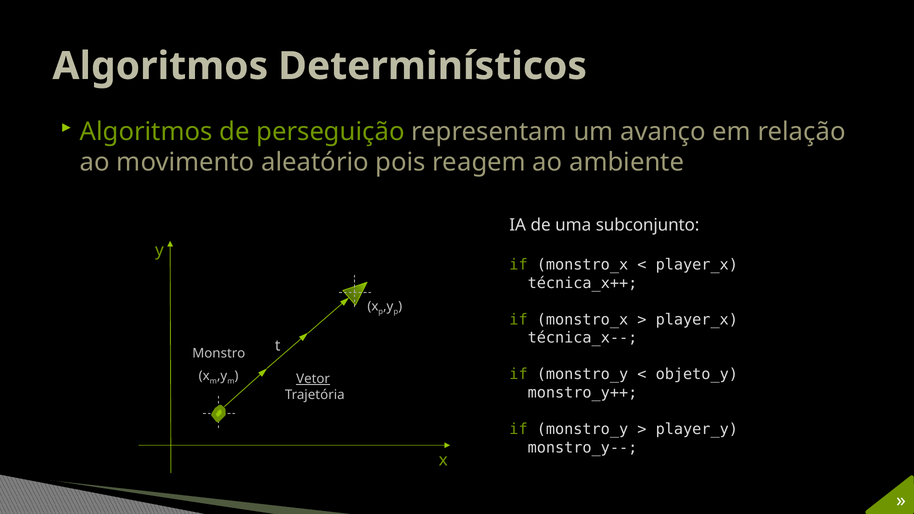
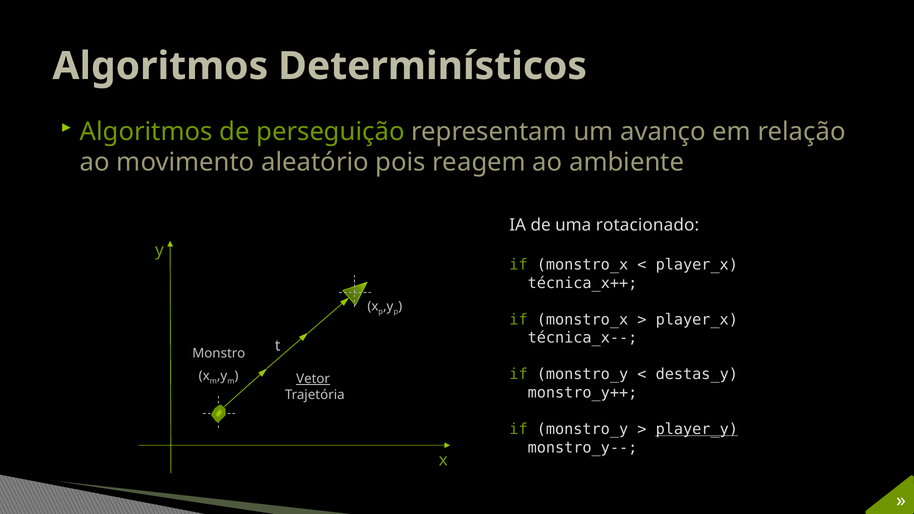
subconjunto: subconjunto -> rotacionado (647, 225)
objeto_y: objeto_y -> destas_y (697, 375)
player_y underline: none -> present (697, 429)
